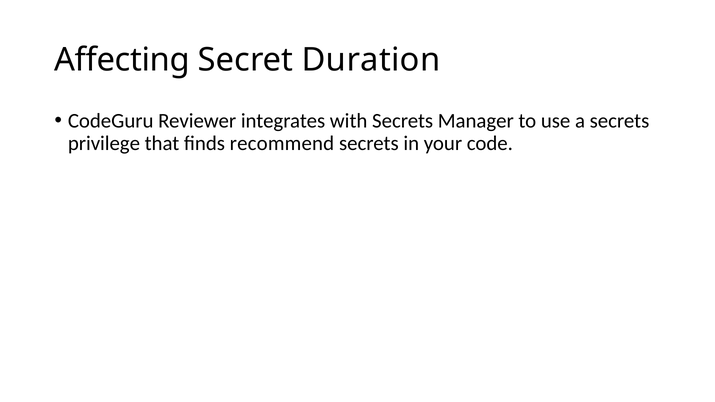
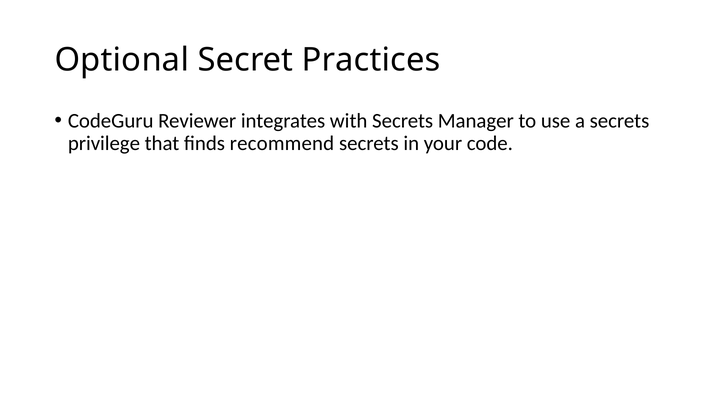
Affecting: Affecting -> Optional (122, 60)
Duration: Duration -> Practices (371, 60)
